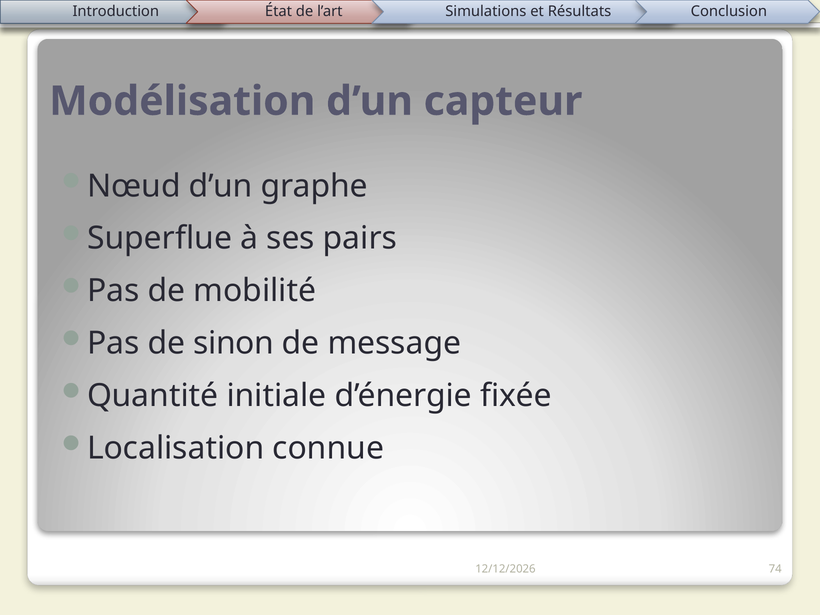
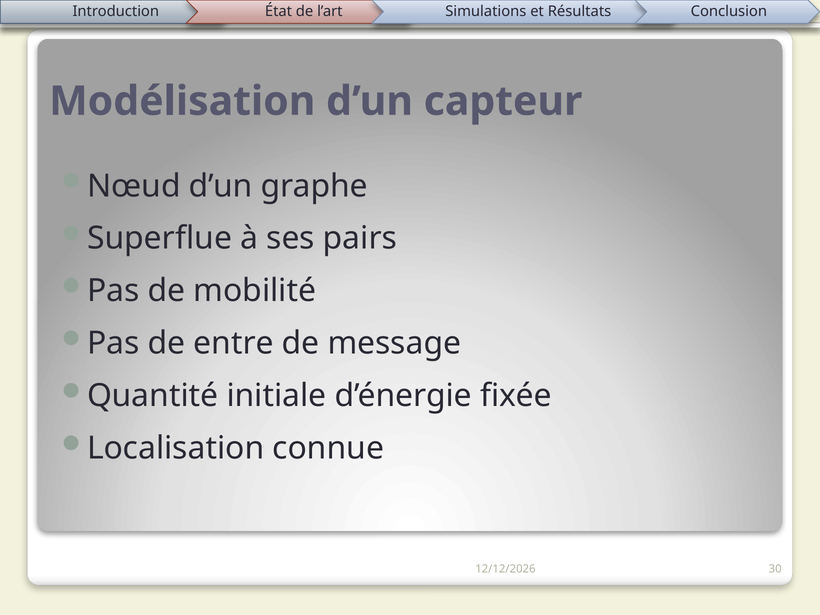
sinon: sinon -> entre (234, 343)
74: 74 -> 30 (775, 569)
